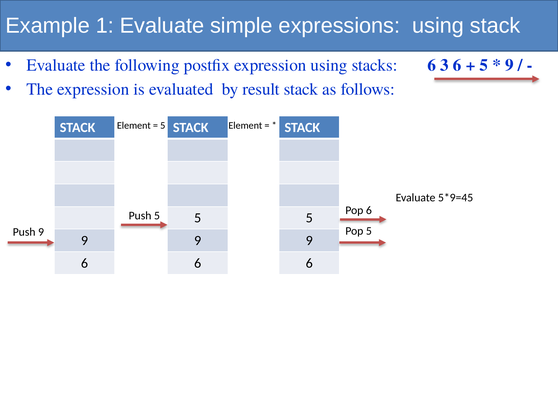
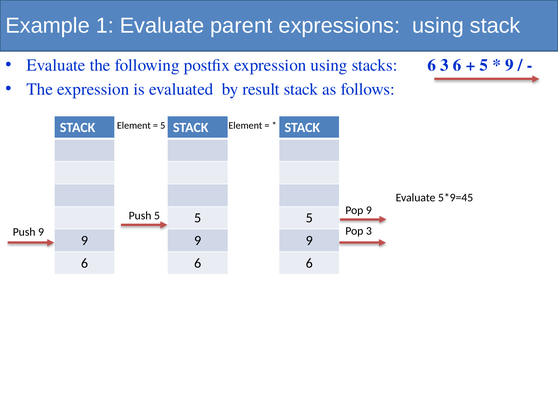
simple: simple -> parent (241, 26)
Pop 6: 6 -> 9 (369, 210)
Pop 5: 5 -> 3 (369, 231)
